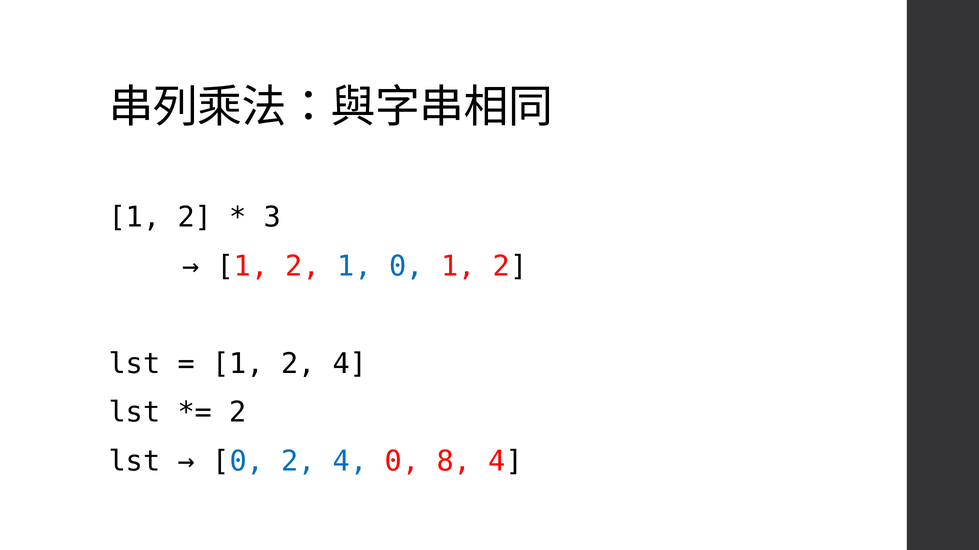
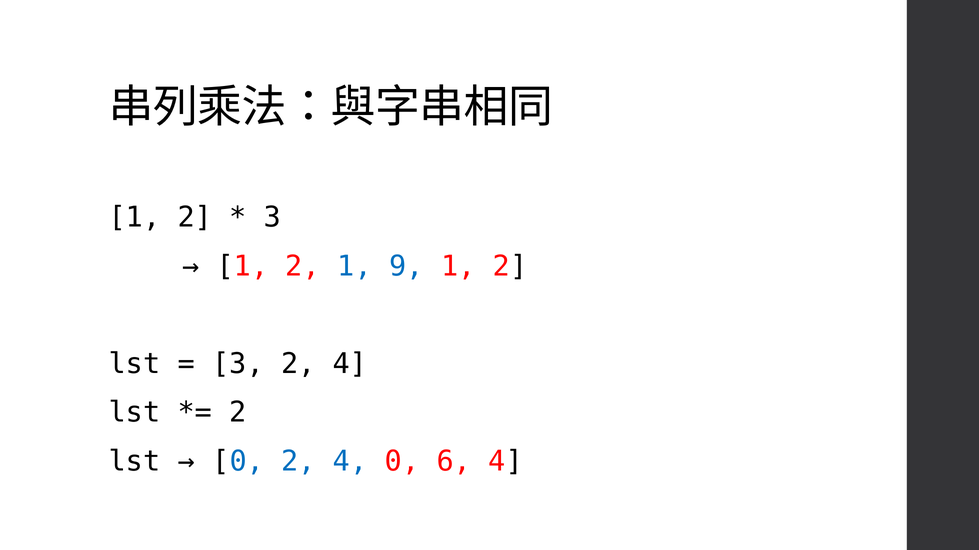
1 0: 0 -> 9 (406, 266)
1: 1 -> 3 (238, 364)
8: 8 -> 6 (454, 462)
